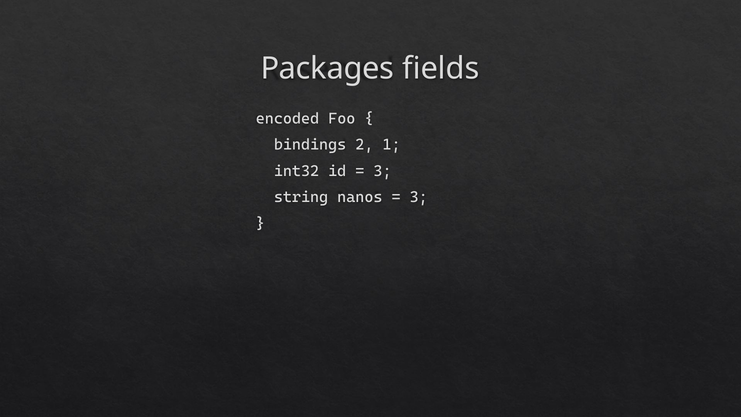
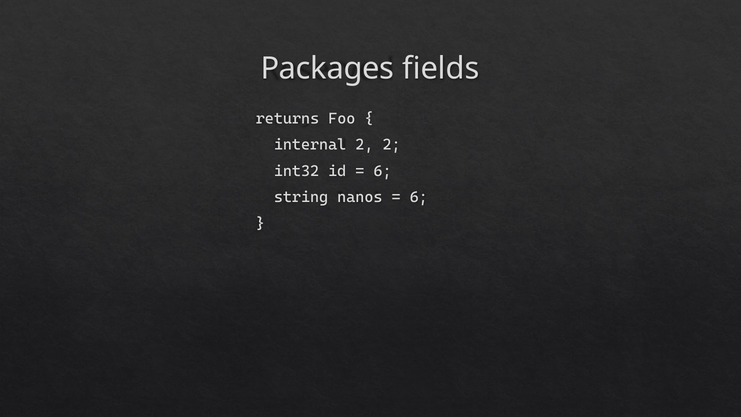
encoded: encoded -> returns (287, 118)
bindings: bindings -> internal (310, 145)
2 1: 1 -> 2 (392, 145)
3: 3 -> 6 (383, 171)
3: 3 -> 6 (419, 197)
